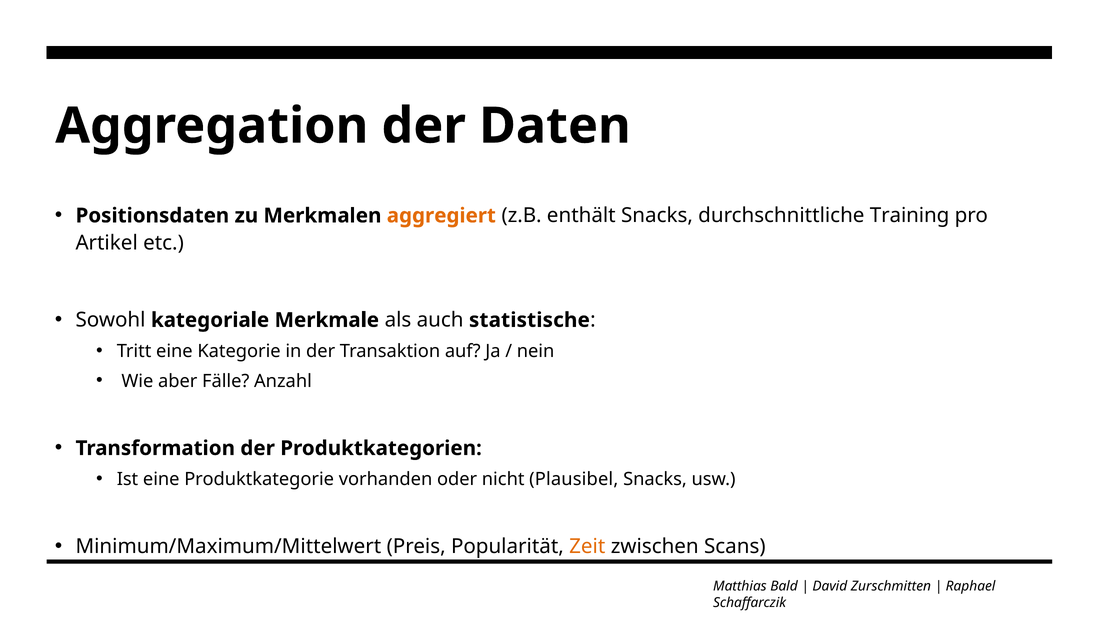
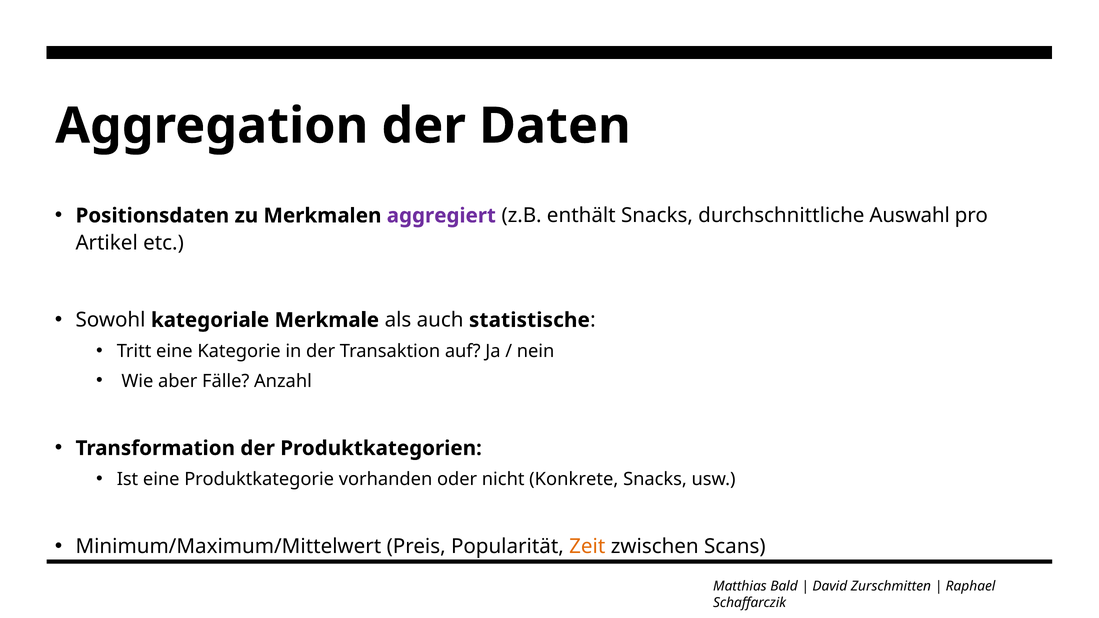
aggregiert colour: orange -> purple (441, 216)
Training: Training -> Auswahl (910, 216)
Plausibel: Plausibel -> Konkrete (574, 479)
